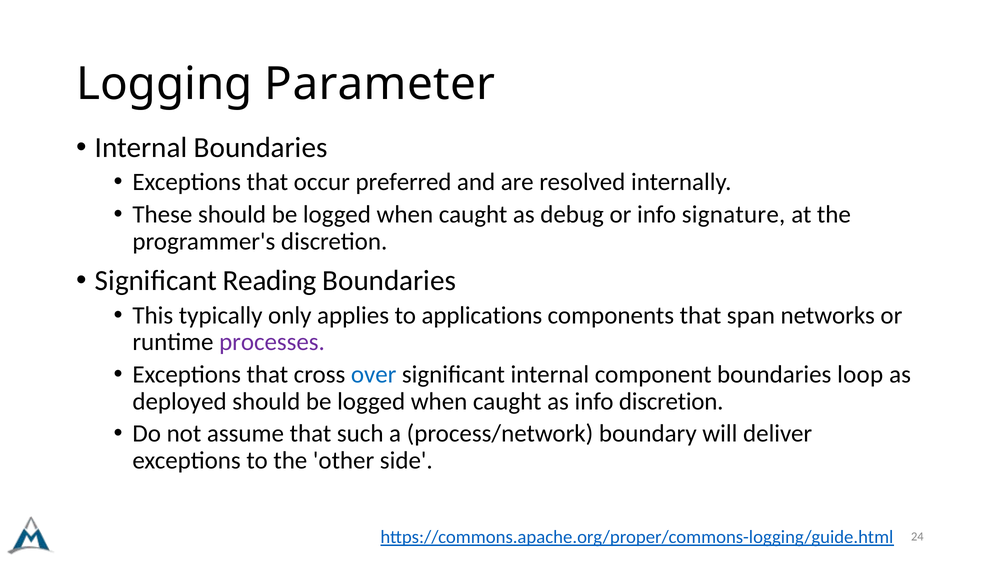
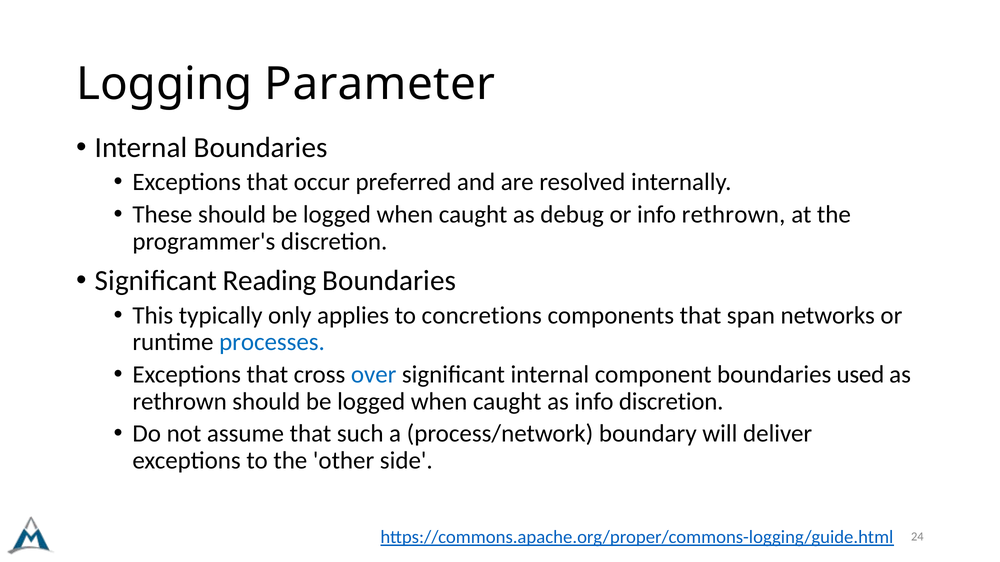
info signature: signature -> rethrown (734, 215)
applications: applications -> concretions (482, 316)
processes colour: purple -> blue (272, 343)
loop: loop -> used (860, 375)
deployed: deployed -> rethrown (180, 402)
